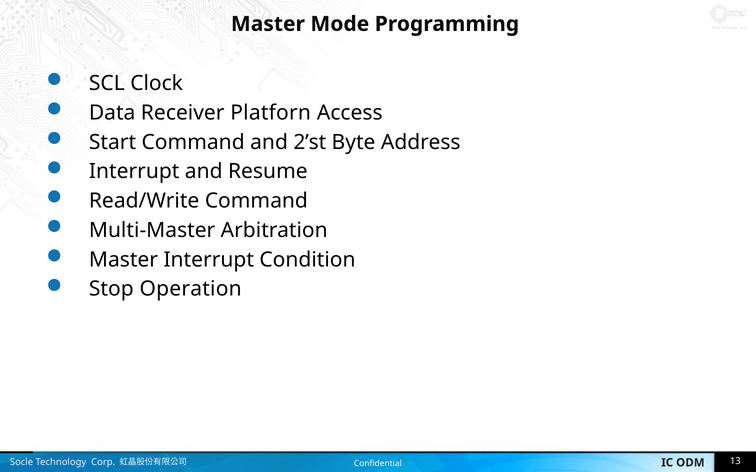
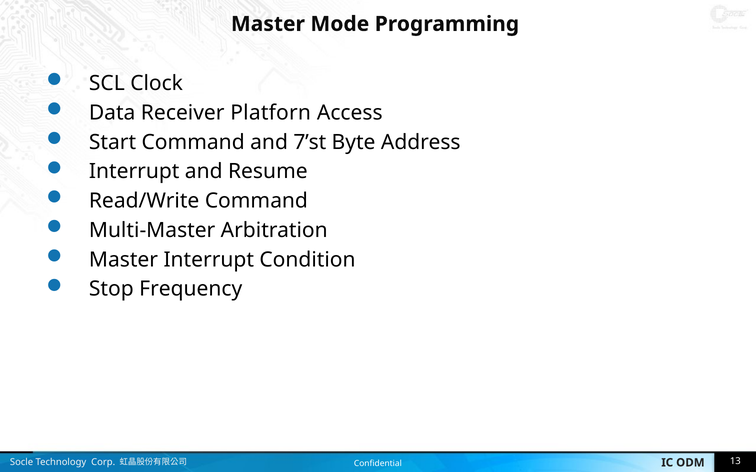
2’st: 2’st -> 7’st (310, 142)
Operation: Operation -> Frequency (191, 289)
